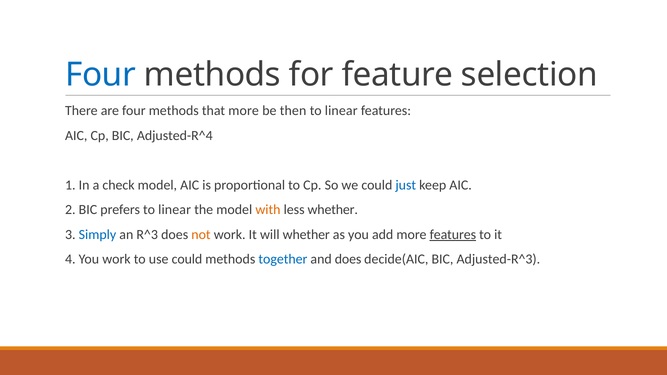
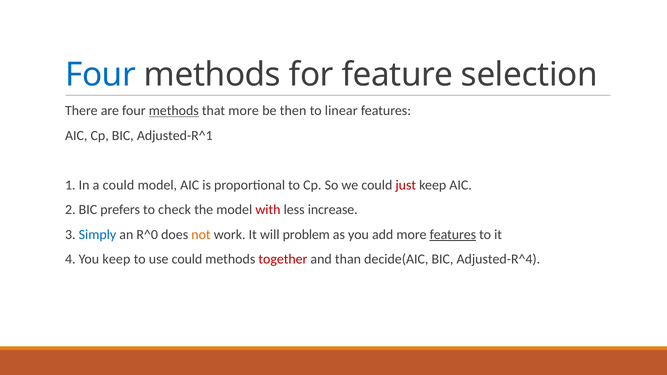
methods underline: none -> present (174, 111)
Adjusted-R^4: Adjusted-R^4 -> Adjusted-R^1 (175, 136)
a check: check -> could (118, 185)
just colour: blue -> red (406, 185)
prefers to linear: linear -> check (175, 210)
with colour: orange -> red (268, 210)
less whether: whether -> increase (333, 210)
R^3: R^3 -> R^0 (147, 235)
will whether: whether -> problem (306, 235)
You work: work -> keep (116, 259)
together colour: blue -> red (283, 259)
and does: does -> than (348, 259)
Adjusted-R^3: Adjusted-R^3 -> Adjusted-R^4 (498, 259)
